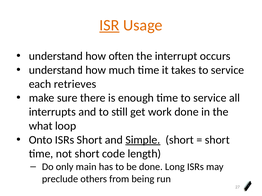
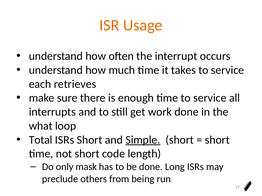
ISR underline: present -> none (109, 25)
Onto: Onto -> Total (41, 140)
main: main -> mask (86, 167)
